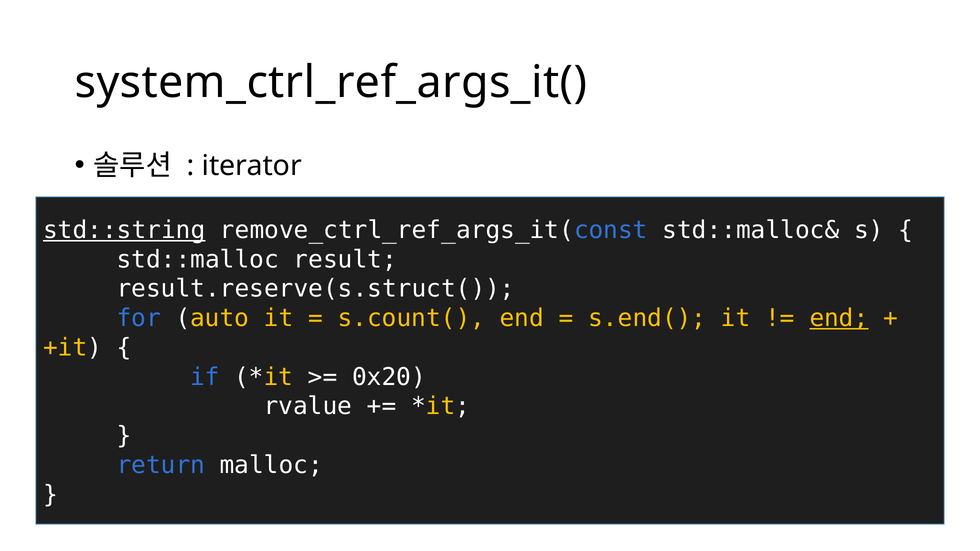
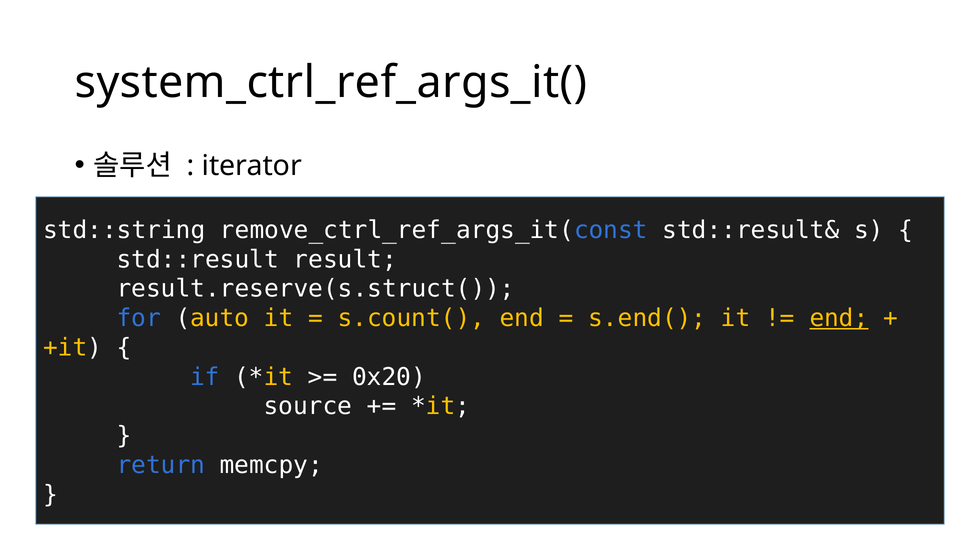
std::string underline: present -> none (124, 230)
std::malloc&: std::malloc& -> std::result& (751, 230)
std::malloc: std::malloc -> std::result (198, 260)
rvalue: rvalue -> source (308, 407)
malloc: malloc -> memcpy (271, 465)
